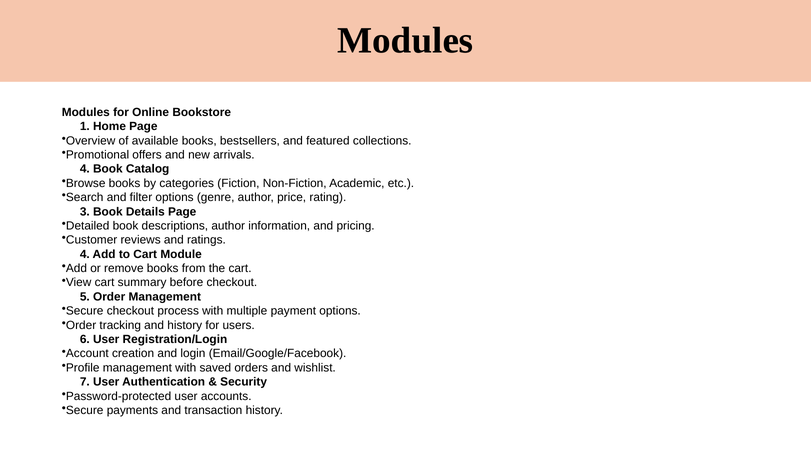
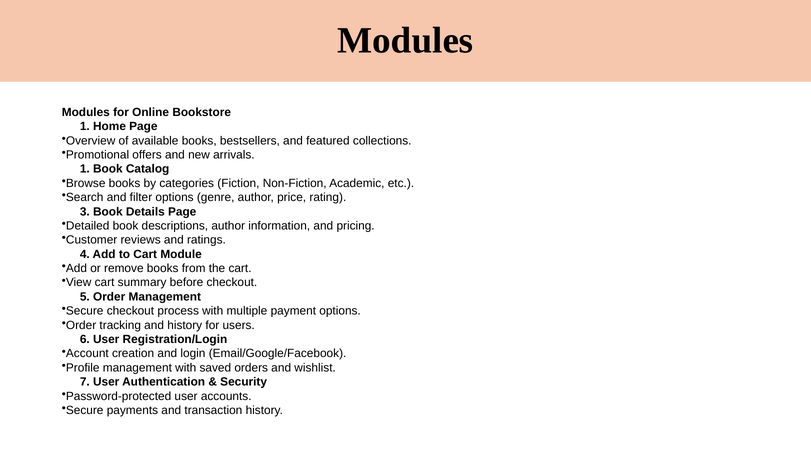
4: 4 -> 1 (85, 169)
